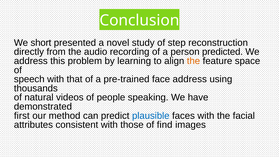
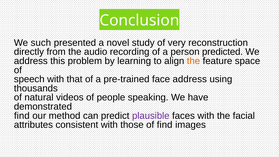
short: short -> such (41, 43)
step: step -> very (177, 43)
first: first -> find (22, 116)
plausible colour: blue -> purple (151, 116)
